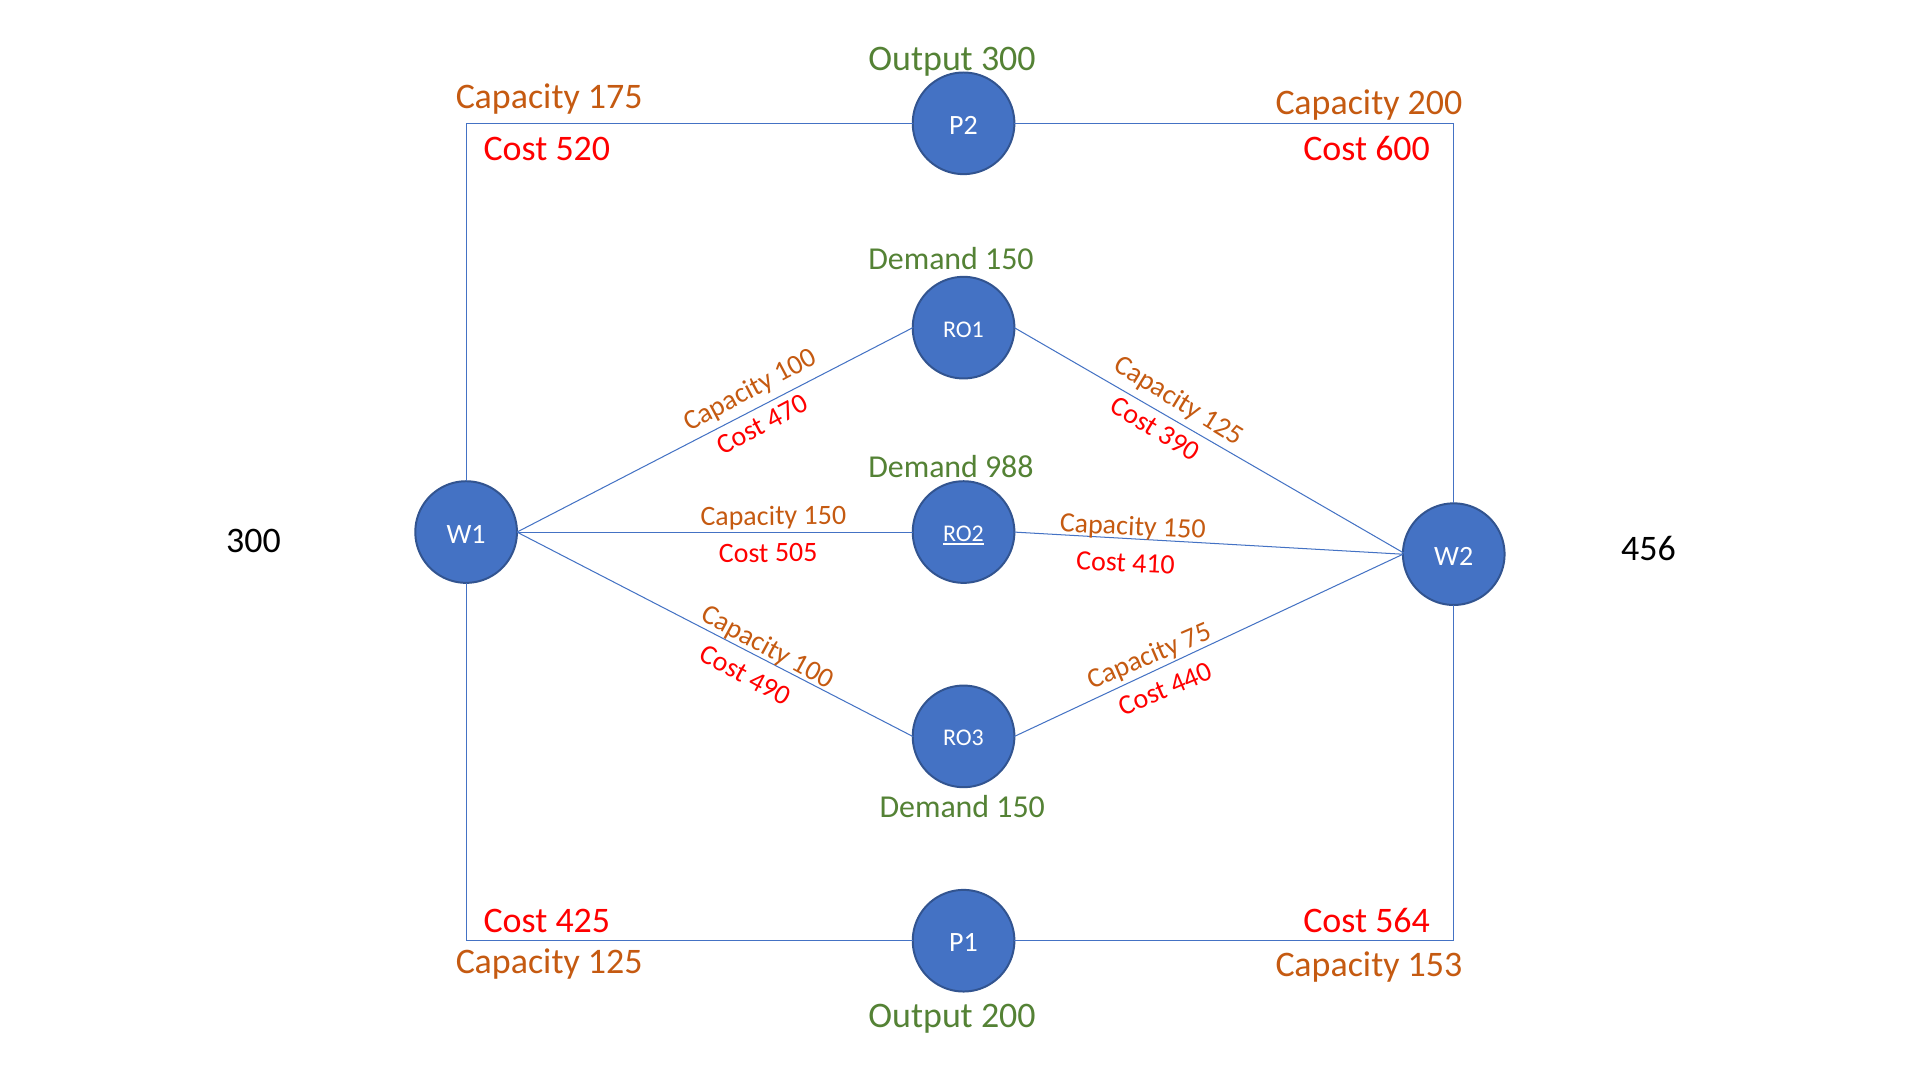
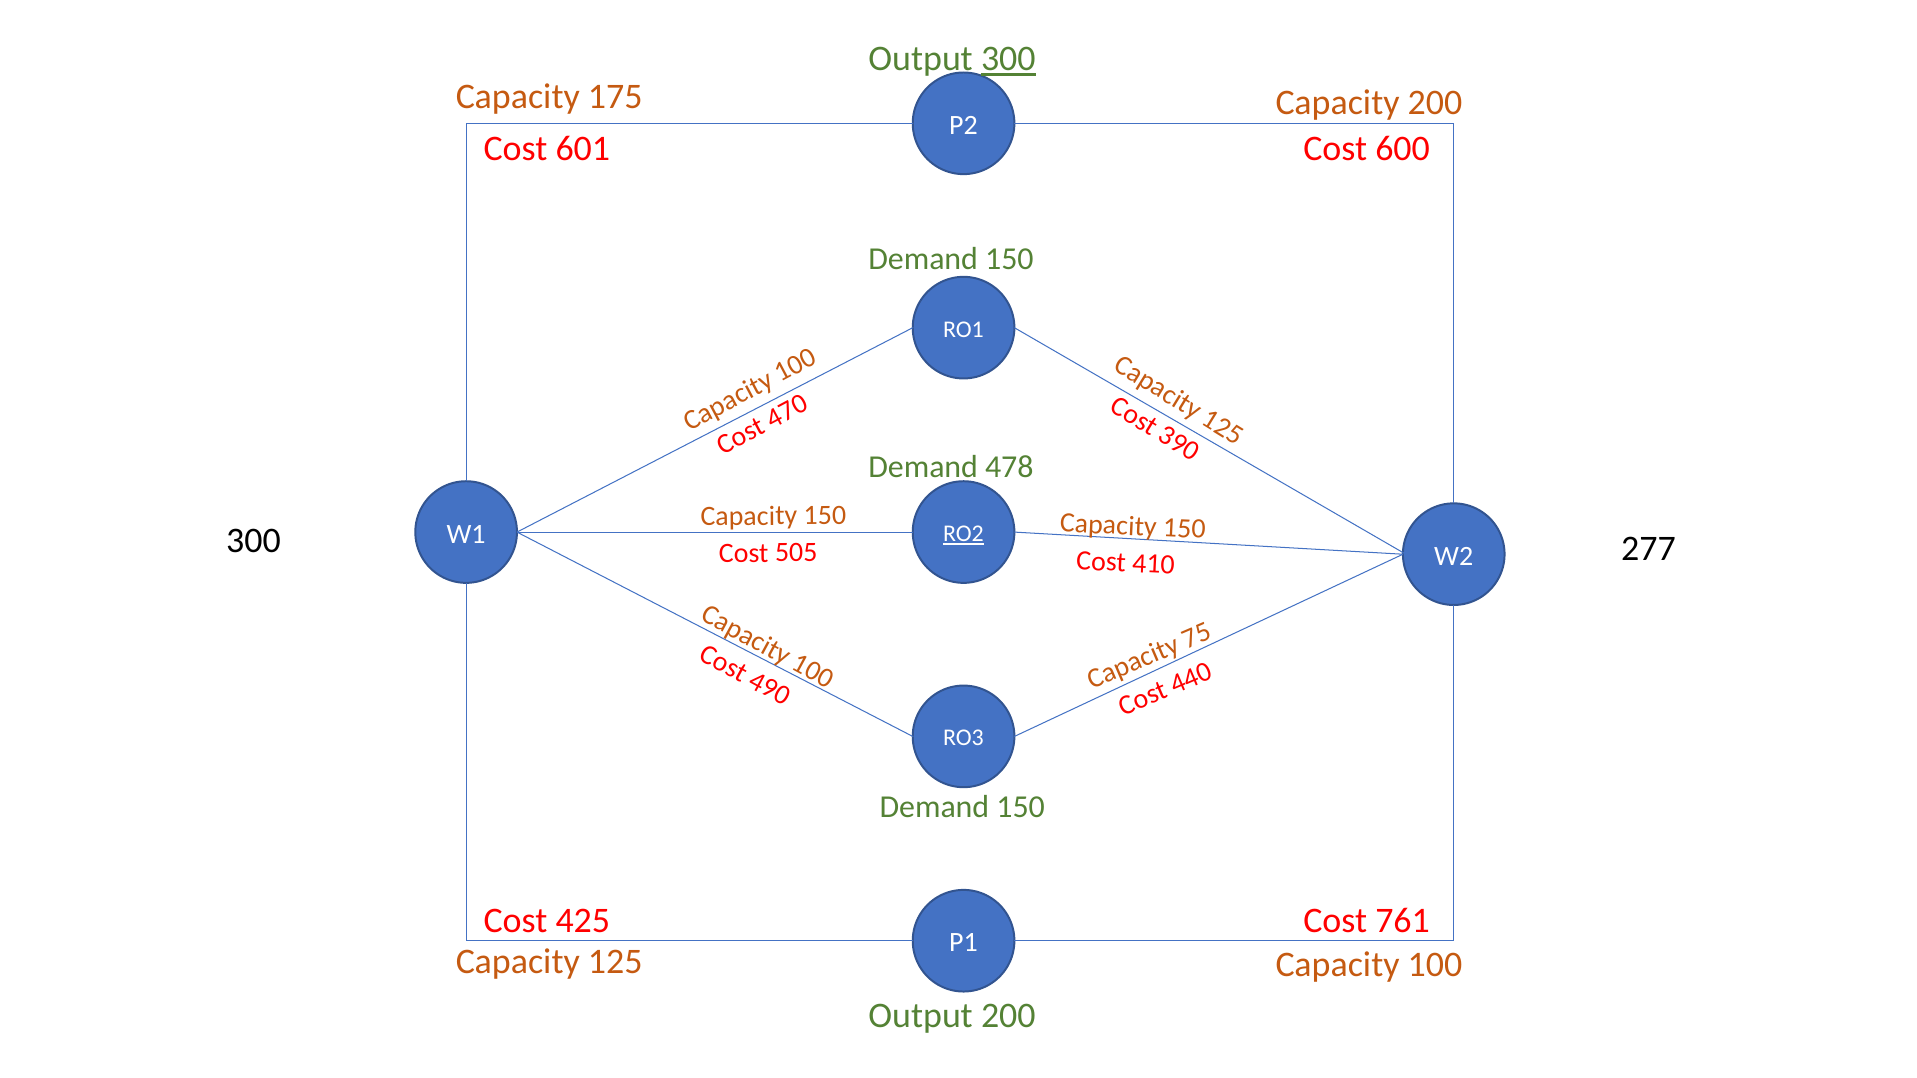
300 underline: none -> present (1008, 59)
520: 520 -> 601 (583, 149)
988: 988 -> 478 (1009, 467)
456: 456 -> 277 (1648, 549)
564: 564 -> 761 (1403, 921)
153: 153 -> 100 (1435, 965)
